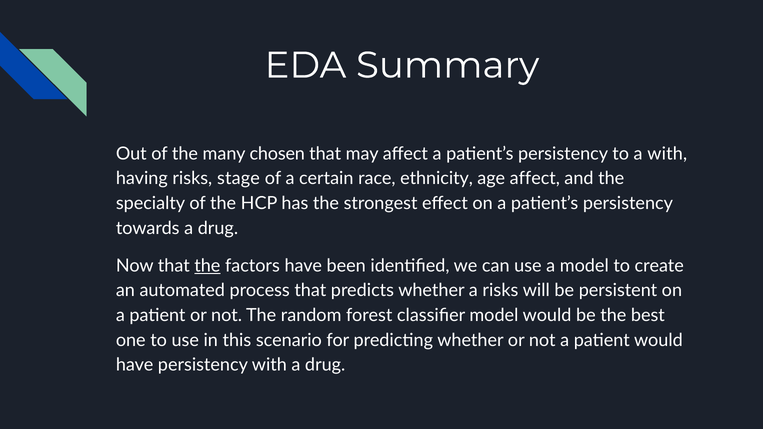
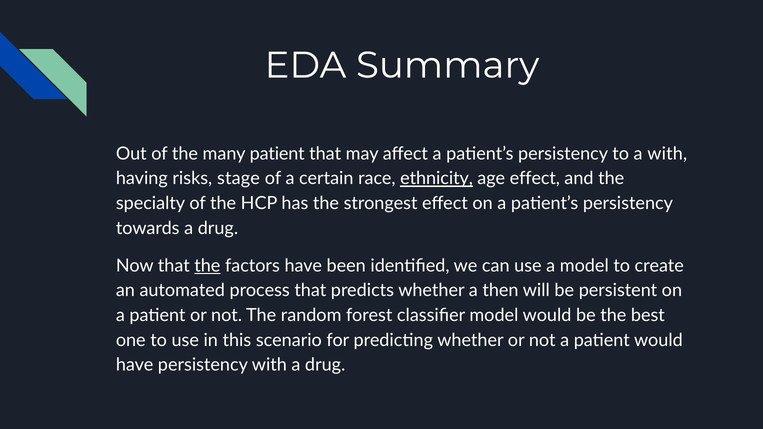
many chosen: chosen -> patient (277, 154)
ethnicity underline: none -> present (437, 179)
age affect: affect -> effect (535, 179)
a risks: risks -> then (500, 291)
